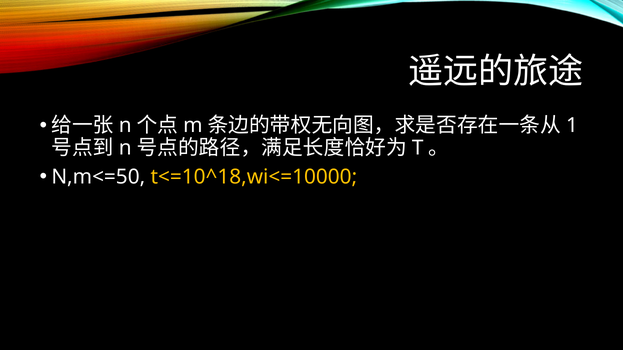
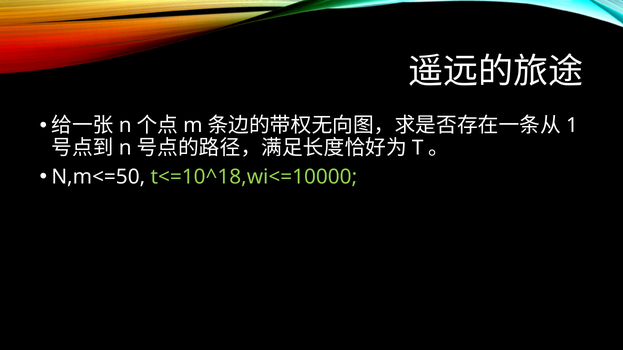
t<=10^18,wi<=10000 colour: yellow -> light green (254, 177)
